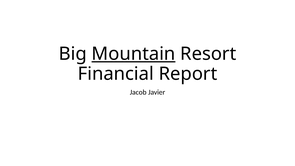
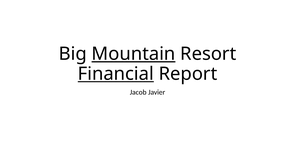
Financial underline: none -> present (116, 74)
